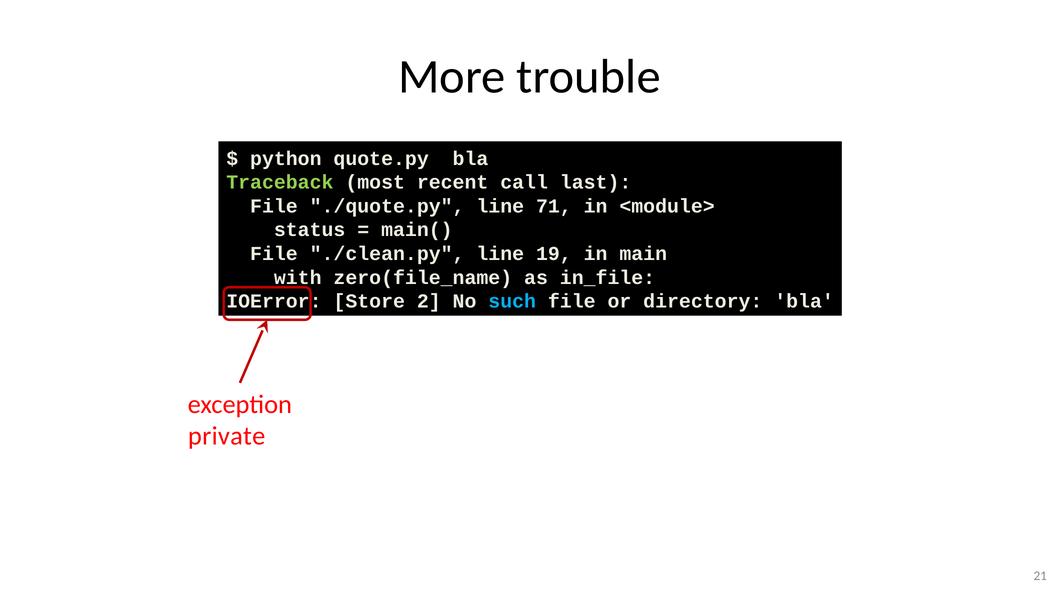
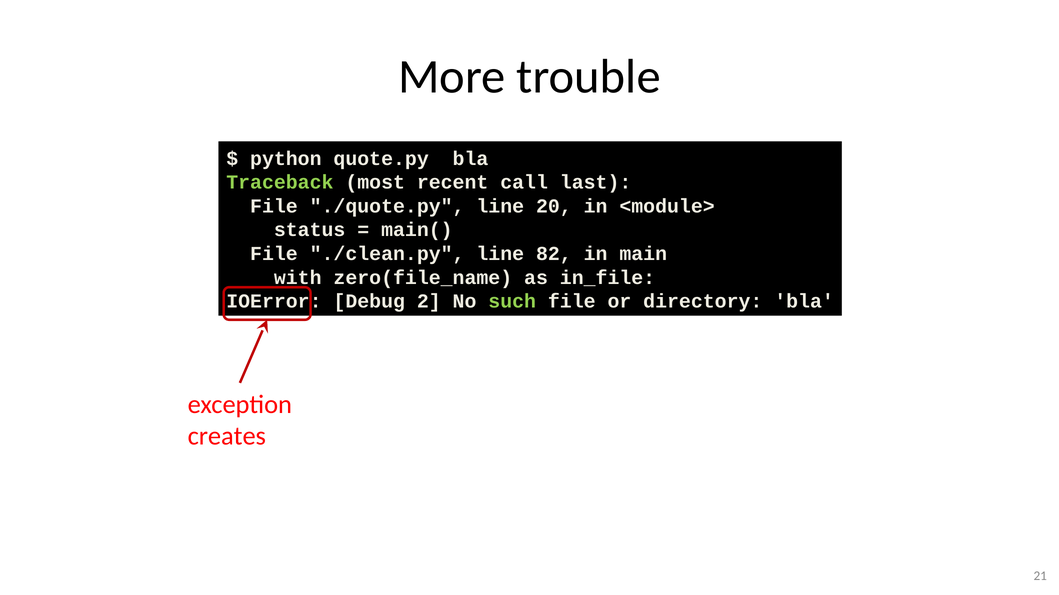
71: 71 -> 20 (554, 206)
19: 19 -> 82 (554, 254)
Store: Store -> Debug (369, 302)
such colour: light blue -> light green (512, 302)
private: private -> creates (227, 437)
